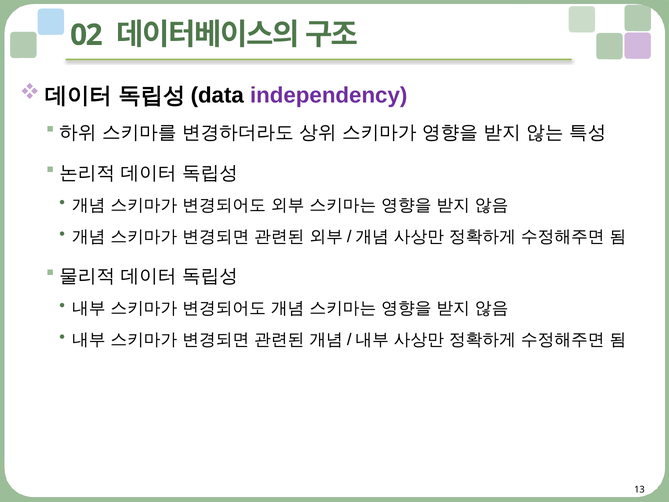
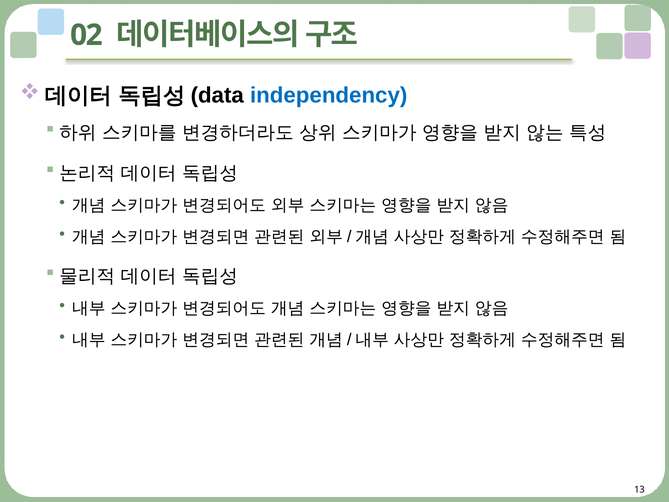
independency colour: purple -> blue (329, 95)
